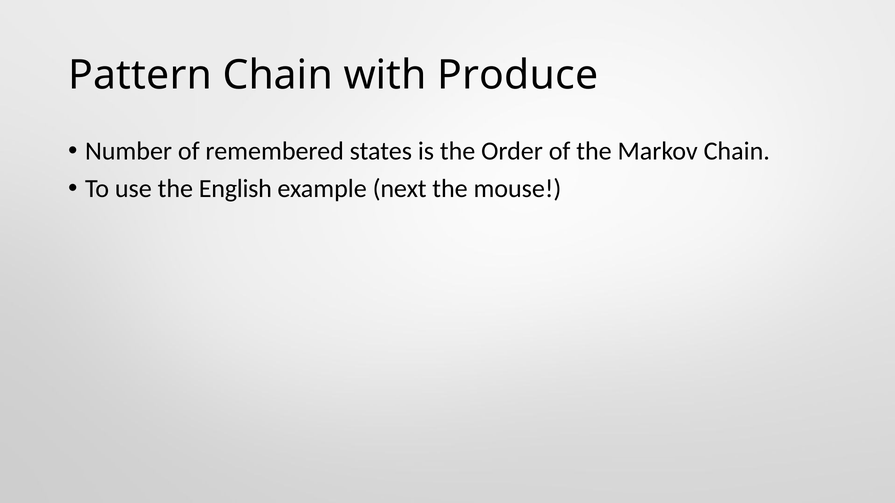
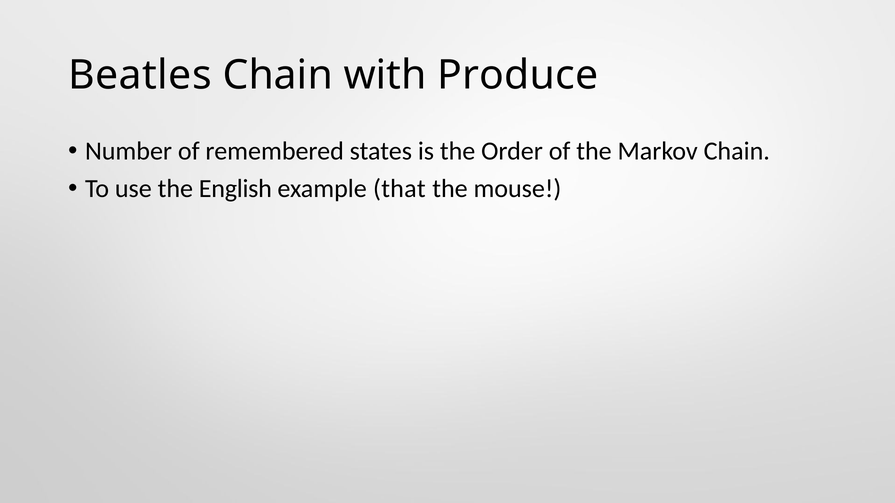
Pattern: Pattern -> Beatles (140, 75)
next: next -> that (399, 189)
